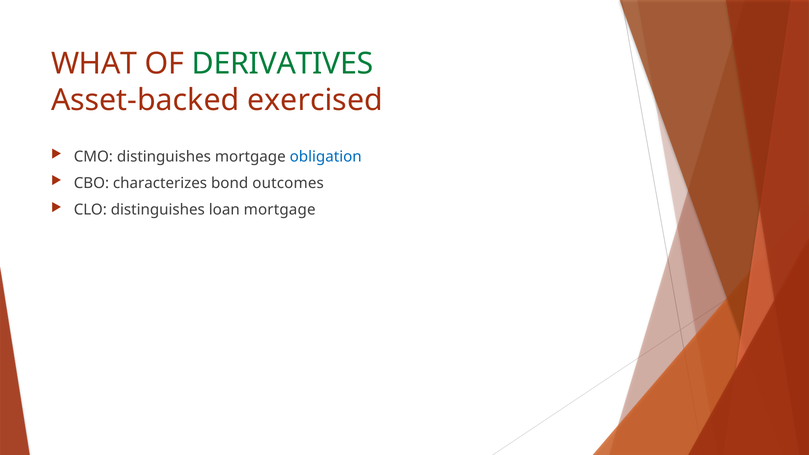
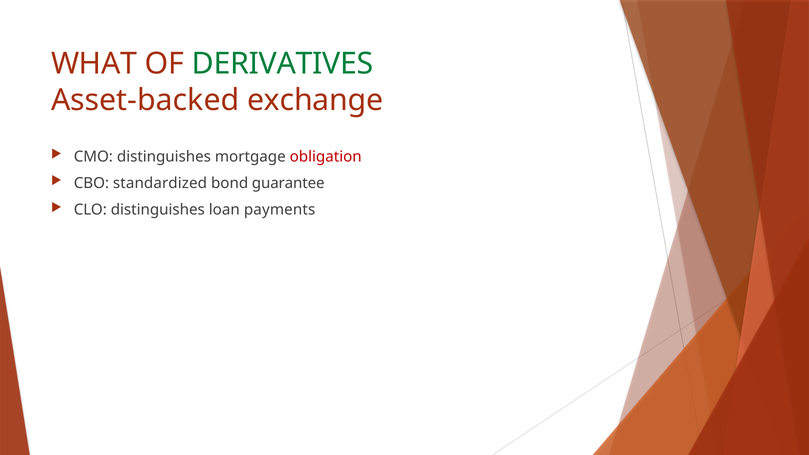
exercised: exercised -> exchange (315, 100)
obligation colour: blue -> red (326, 157)
characterizes: characterizes -> standardized (160, 183)
outcomes: outcomes -> guarantee (288, 183)
loan mortgage: mortgage -> payments (280, 210)
